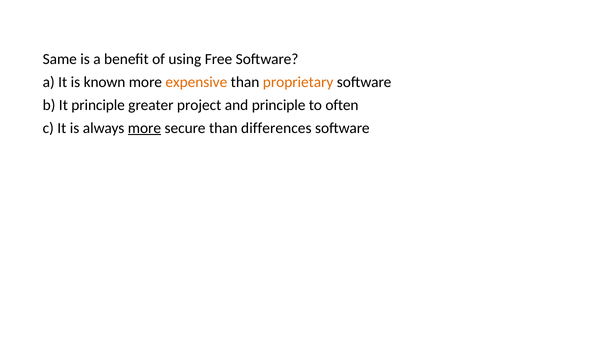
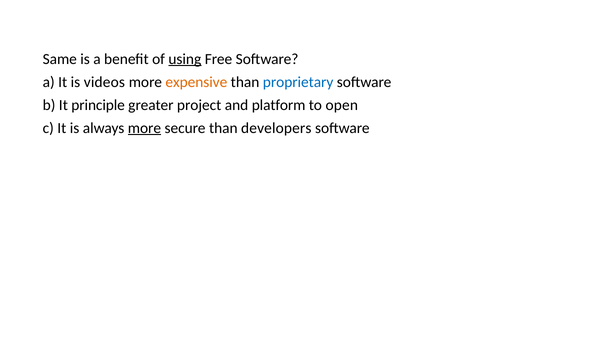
using underline: none -> present (185, 59)
known: known -> videos (104, 82)
proprietary colour: orange -> blue (298, 82)
and principle: principle -> platform (279, 105)
often: often -> open (342, 105)
differences: differences -> developers (276, 128)
